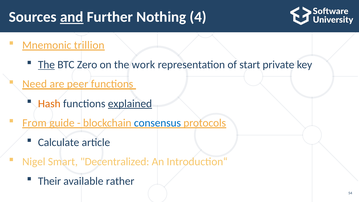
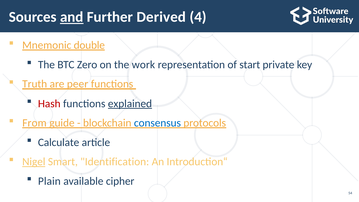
Nothing: Nothing -> Derived (161, 17)
trillion: trillion -> double (89, 45)
The underline: present -> none (46, 65)
Need: Need -> Truth (35, 84)
Hash colour: orange -> red (49, 104)
Nigel underline: none -> present (34, 162)
Decentralized: Decentralized -> Identification (115, 162)
Their: Their -> Plain (49, 181)
rather: rather -> cipher (120, 181)
